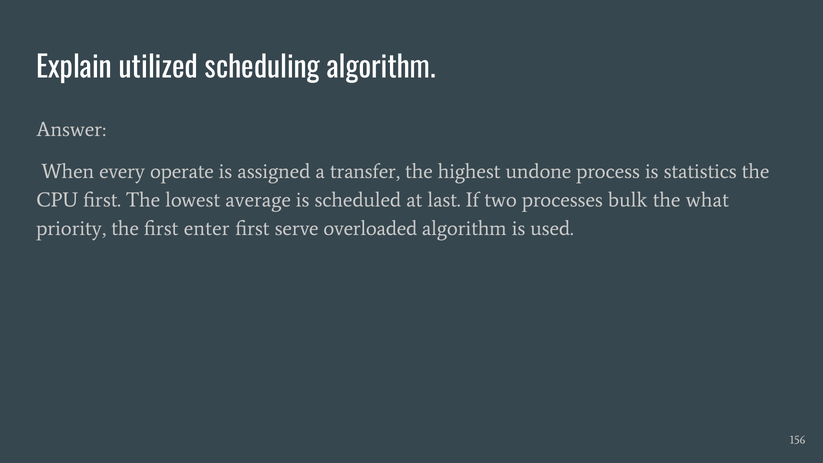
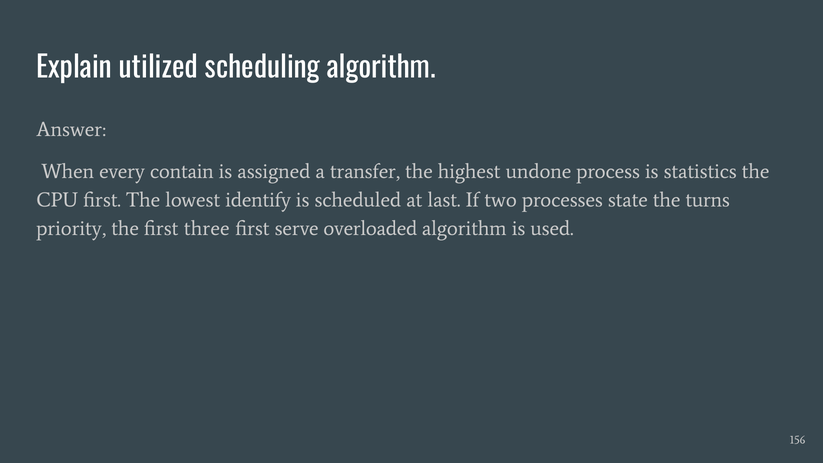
operate: operate -> contain (182, 172)
average: average -> identify (258, 200)
bulk: bulk -> state (628, 200)
what: what -> turns (708, 200)
enter: enter -> three (207, 228)
